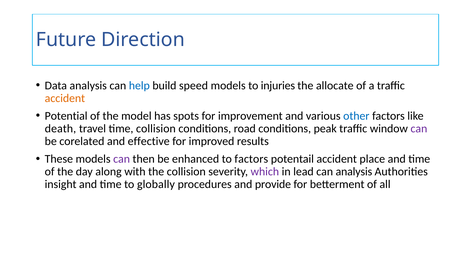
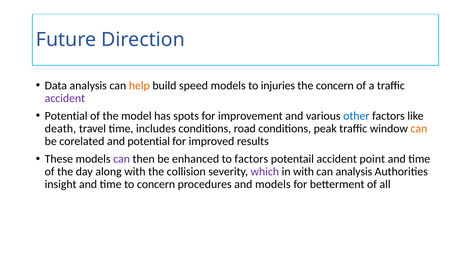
help colour: blue -> orange (139, 86)
the allocate: allocate -> concern (335, 86)
accident colour: orange -> purple (65, 98)
time collision: collision -> includes (156, 129)
can colour: purple -> orange (419, 129)
and effective: effective -> potential (149, 141)
place: place -> point (372, 159)
in lead: lead -> with (304, 172)
to globally: globally -> concern (156, 184)
and provide: provide -> models (273, 184)
